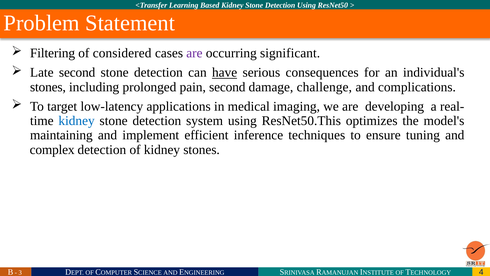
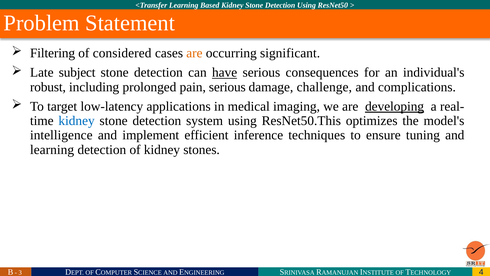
are colour: purple -> orange (194, 53)
Late second: second -> subject (77, 72)
stones: stones -> robust (48, 87)
pain second: second -> serious (227, 87)
developing underline: none -> present (395, 106)
maintaining: maintaining -> intelligence (61, 135)
complex: complex -> learning (52, 149)
